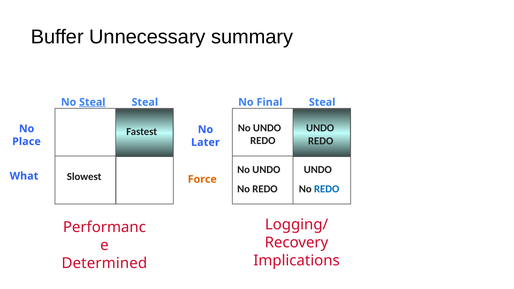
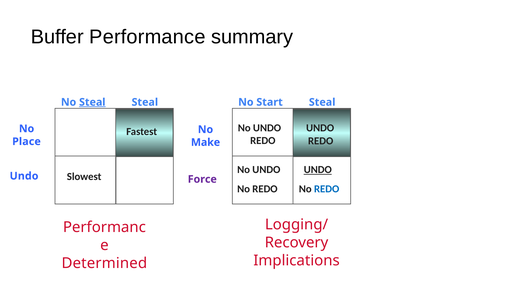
Unnecessary: Unnecessary -> Performance (147, 37)
Final: Final -> Start (270, 102)
Later: Later -> Make (206, 142)
UNDO underline: none -> present (318, 170)
What: What -> Undo (24, 176)
Force colour: orange -> purple (202, 179)
